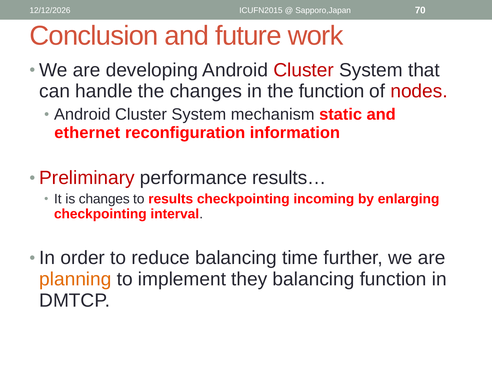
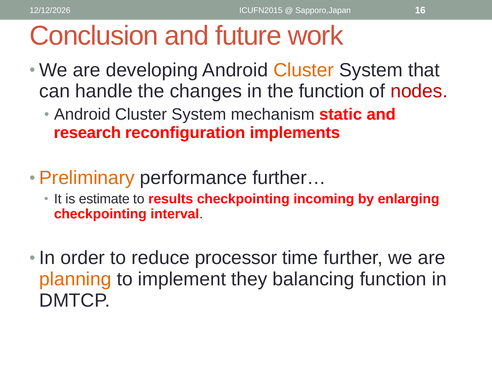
70: 70 -> 16 (420, 10)
Cluster colour: red -> orange (304, 70)
ethernet: ethernet -> research (87, 133)
information: information -> implements (295, 133)
Preliminary colour: red -> orange (87, 178)
results…: results… -> further… (289, 178)
is changes: changes -> estimate (104, 199)
reduce balancing: balancing -> processor (236, 258)
